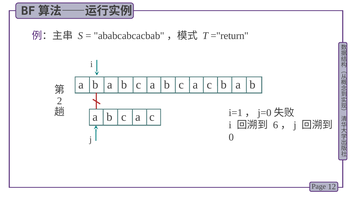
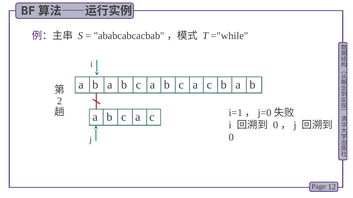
="return: ="return -> ="while (229, 36)
6: 6 -> 0 (276, 125)
